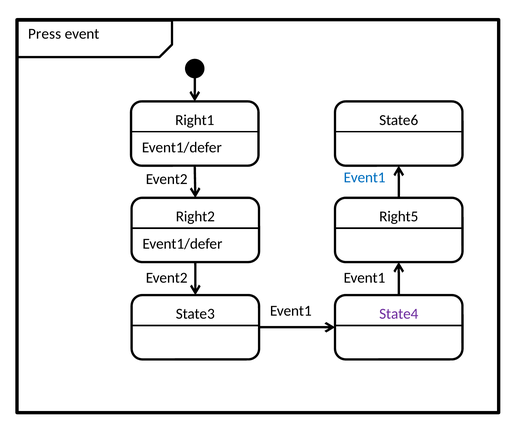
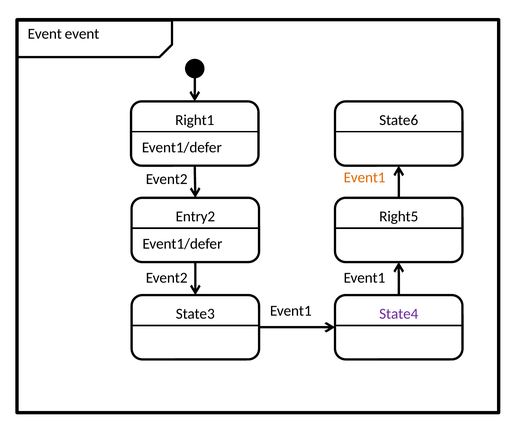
Press: Press -> Event (45, 34)
Event1 colour: blue -> orange (365, 178)
Right2: Right2 -> Entry2 (195, 217)
